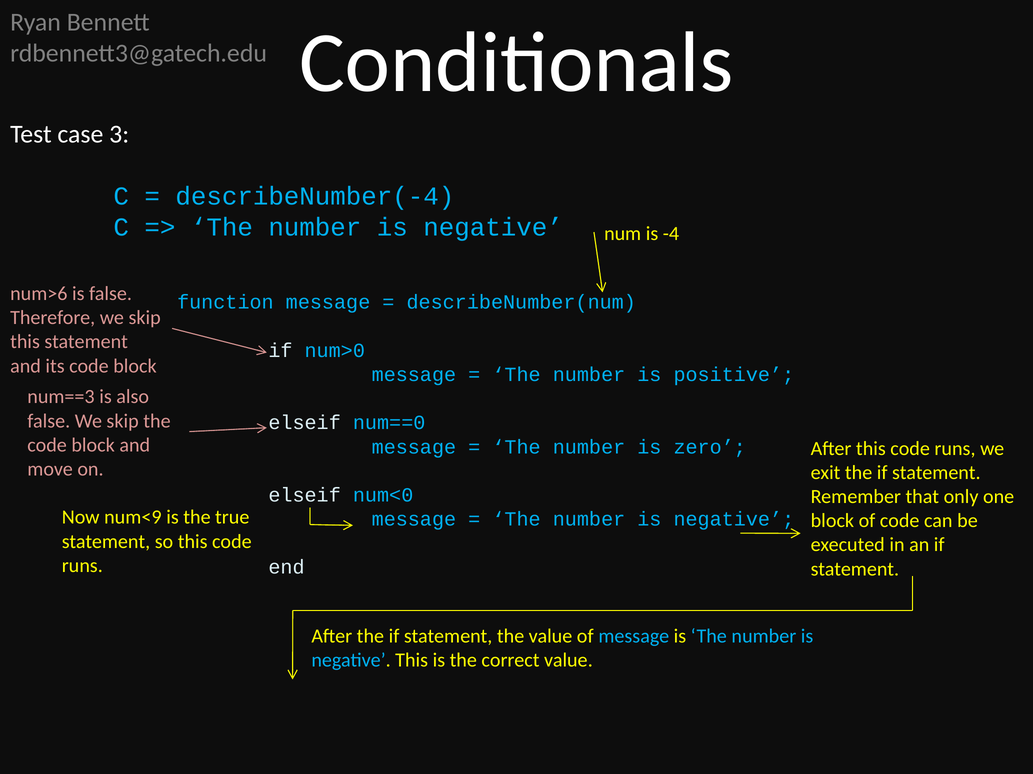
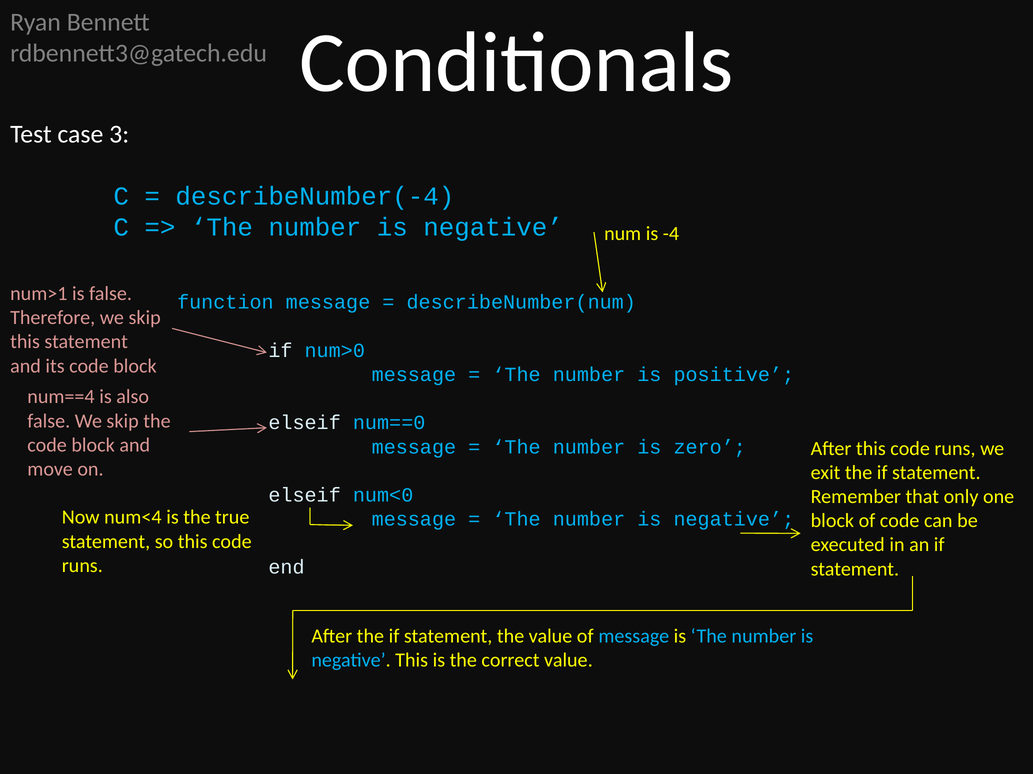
num>6: num>6 -> num>1 (39, 294)
num==3: num==3 -> num==4 (61, 397)
num<9: num<9 -> num<4 (133, 518)
